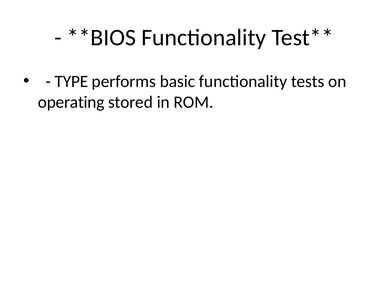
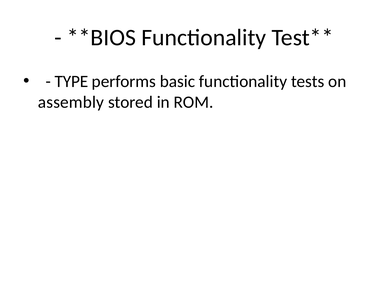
operating: operating -> assembly (71, 102)
